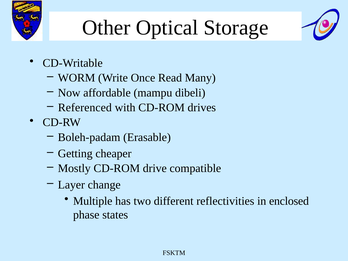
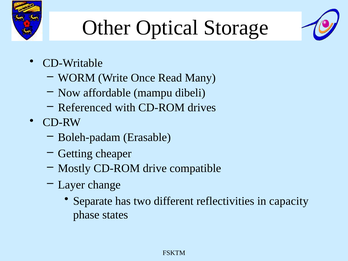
Multiple: Multiple -> Separate (93, 201)
enclosed: enclosed -> capacity (289, 201)
